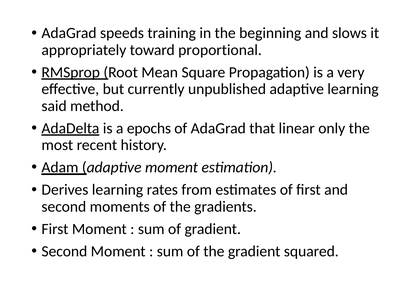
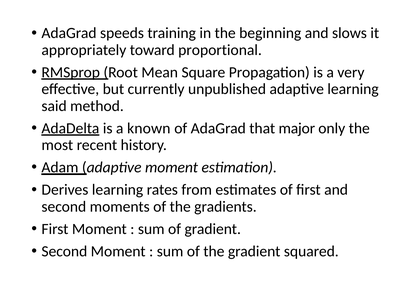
epochs: epochs -> known (149, 128)
linear: linear -> major (297, 128)
